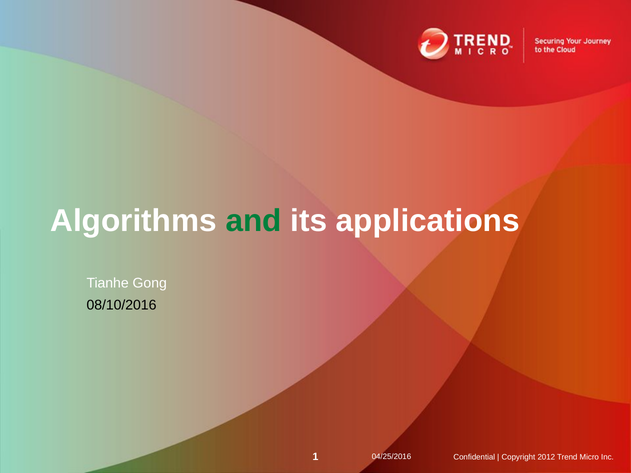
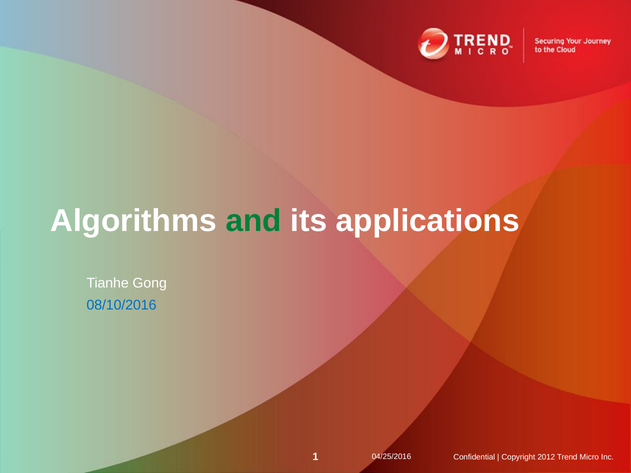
08/10/2016 colour: black -> blue (121, 306)
